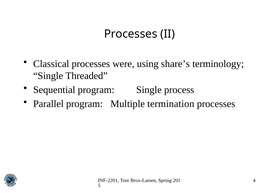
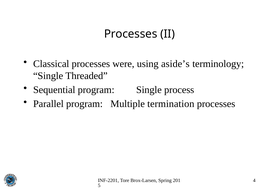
share’s: share’s -> aside’s (175, 64)
